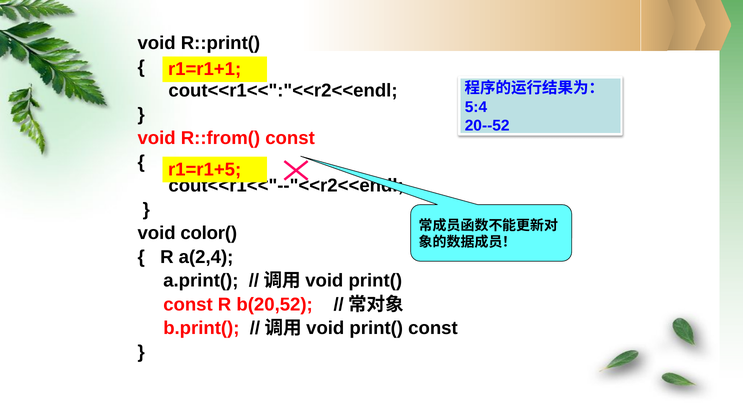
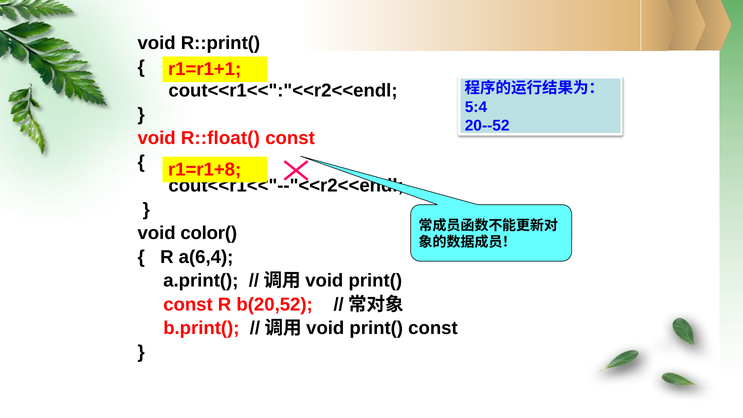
R::from(: R::from( -> R::float( (220, 138)
r1=r1+5: r1=r1+5 -> r1=r1+8 (205, 169)
a(2,4: a(2,4 -> a(6,4 (206, 257)
